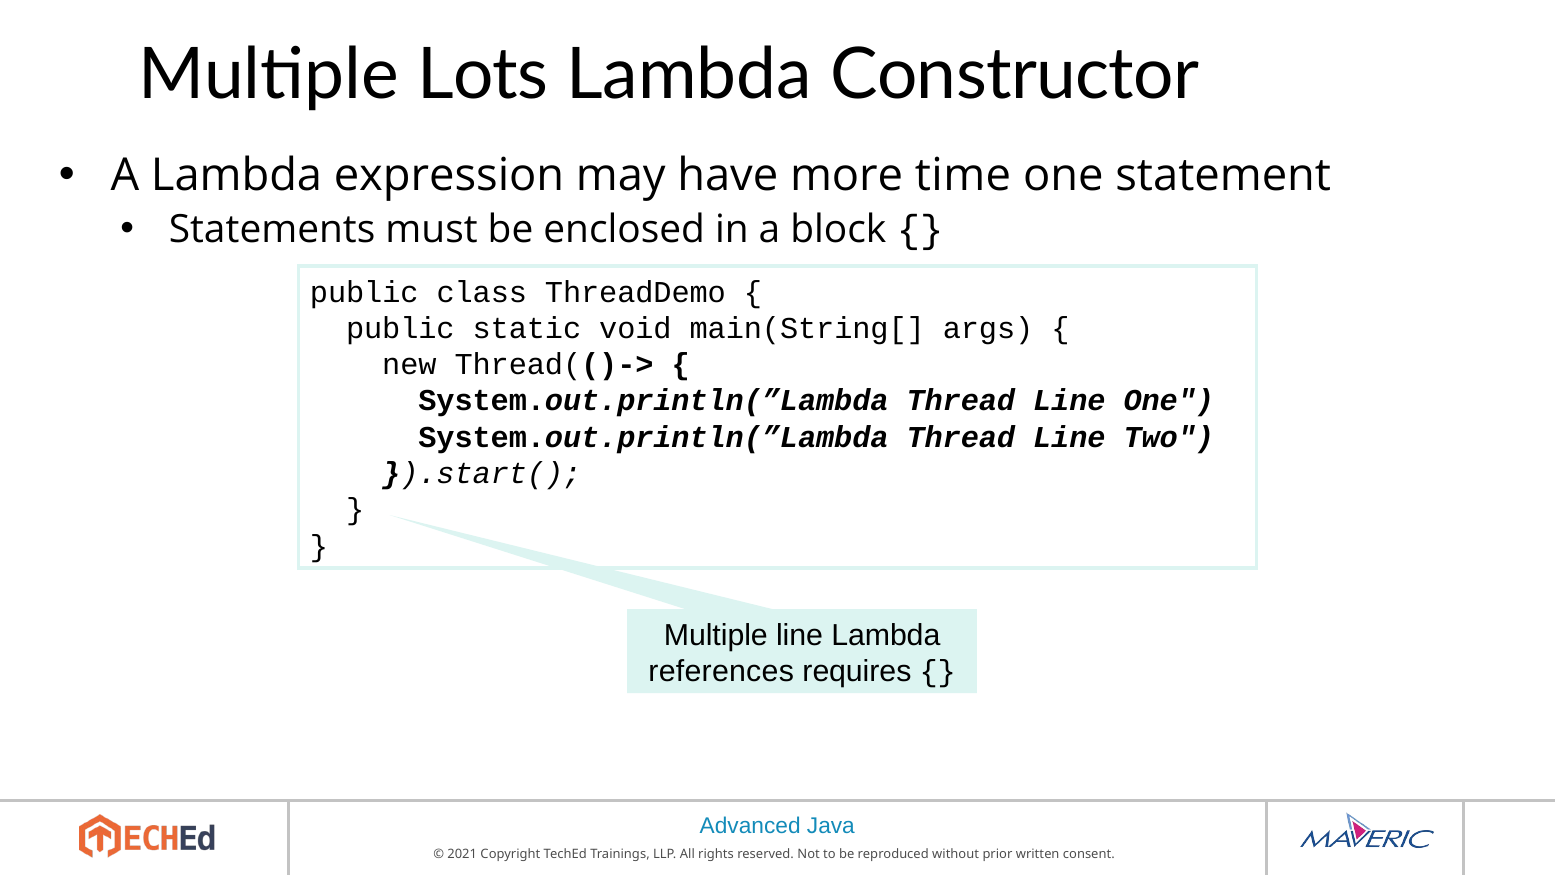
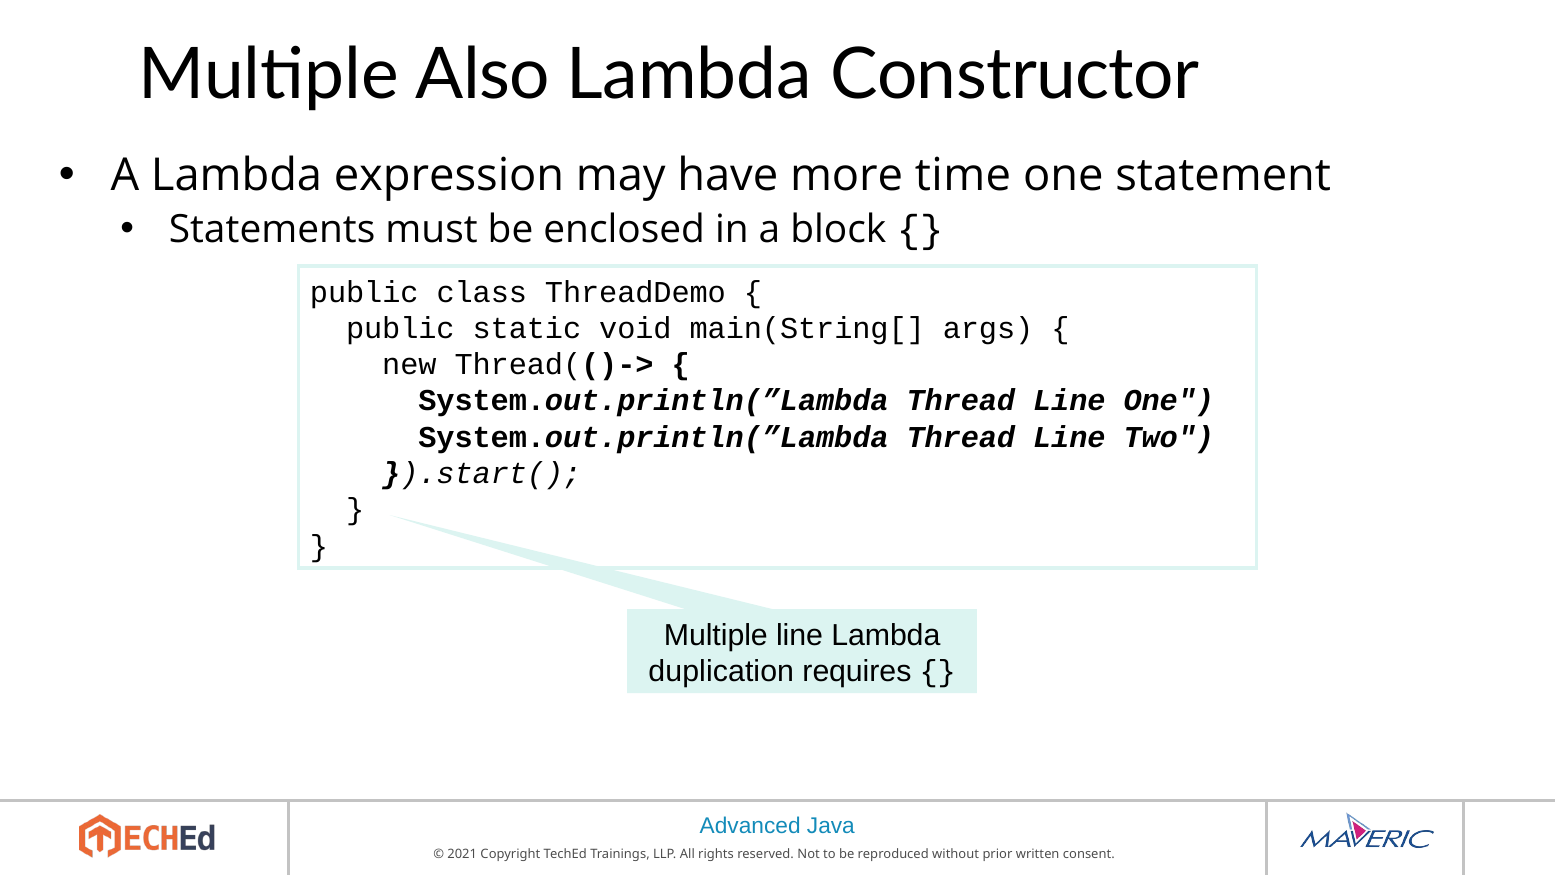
Lots: Lots -> Also (483, 75)
references: references -> duplication (721, 671)
